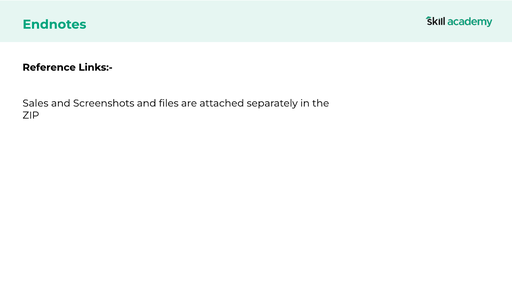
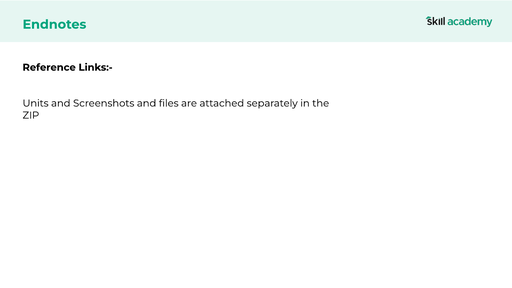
Sales: Sales -> Units (36, 103)
